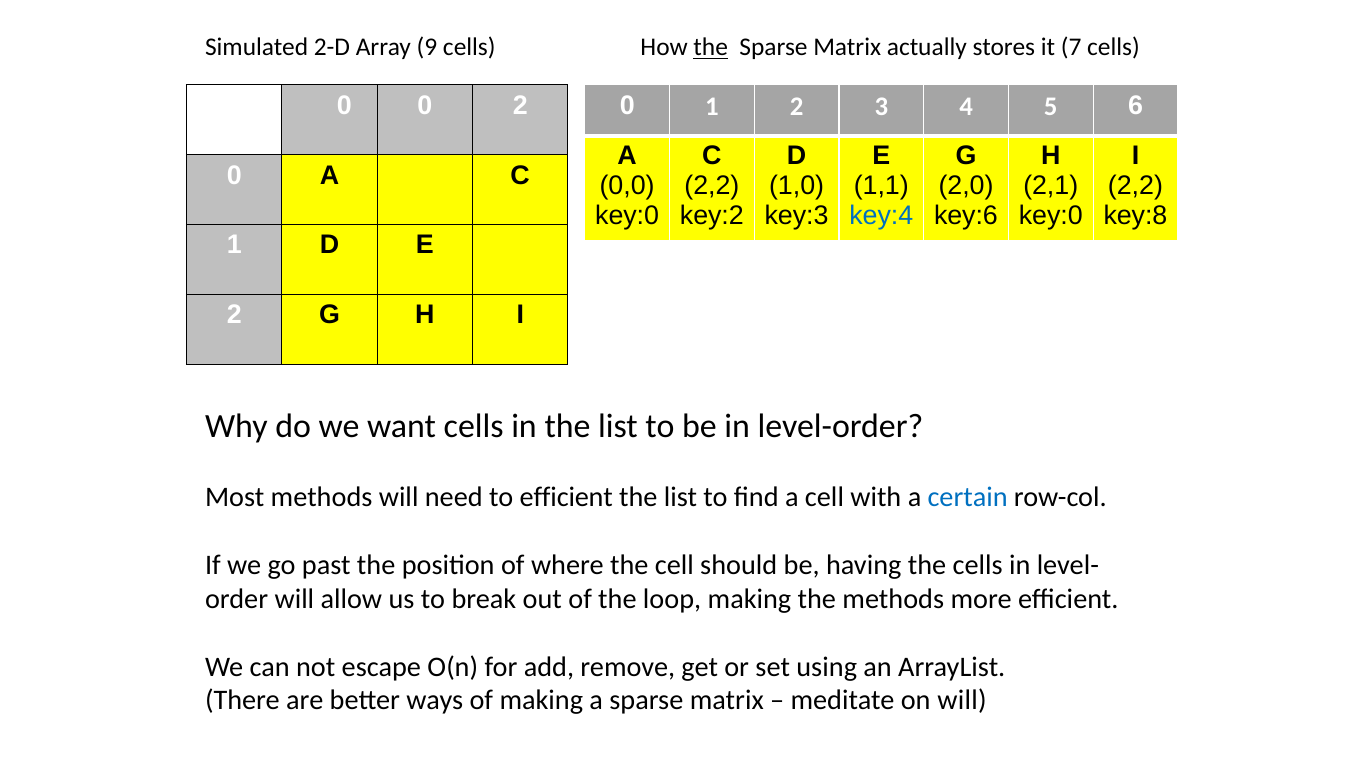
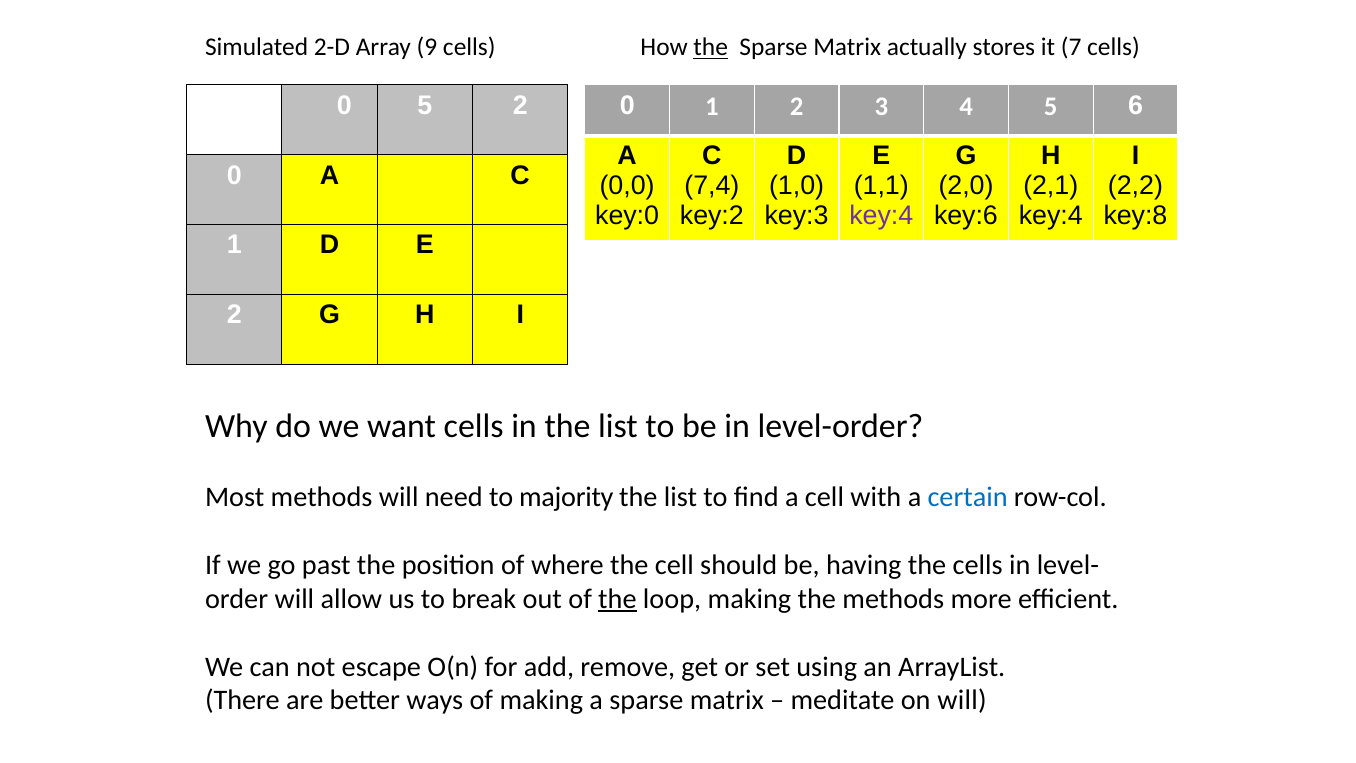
0 0: 0 -> 5 (425, 105)
2,2: 2,2 -> 7,4 (712, 186)
key:4 colour: blue -> purple (881, 216)
key:0: key:0 -> key:4 (1051, 216)
to efficient: efficient -> majority (566, 497)
the underline: none -> present (617, 599)
